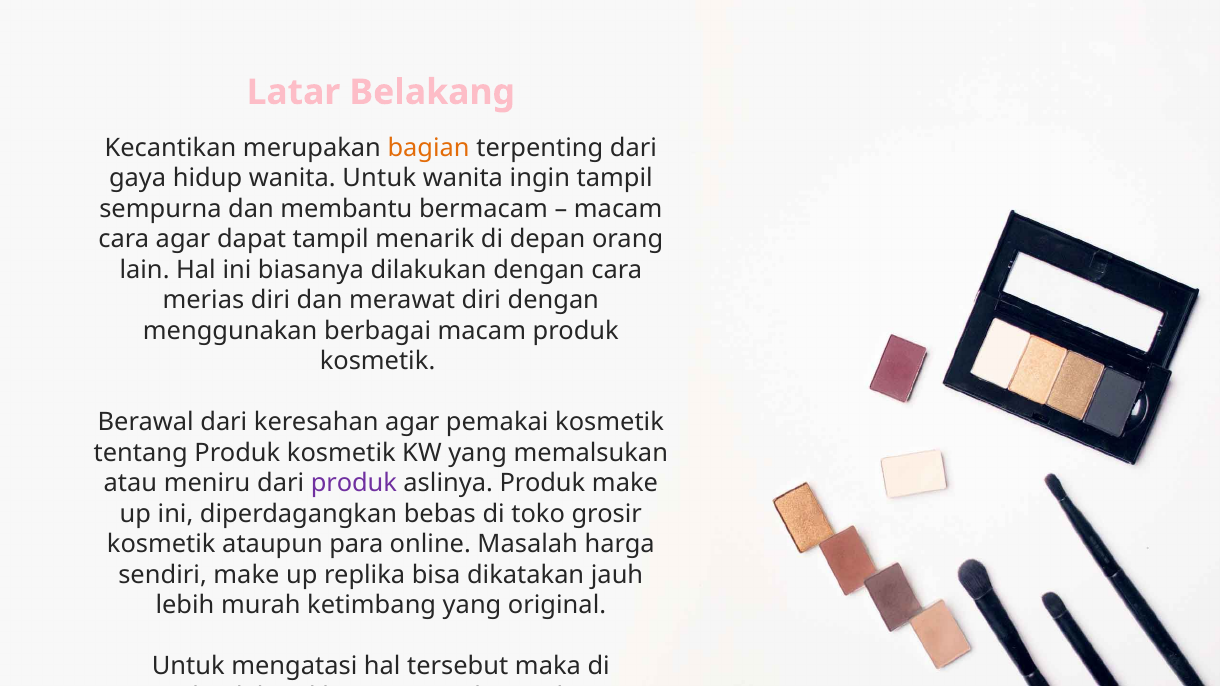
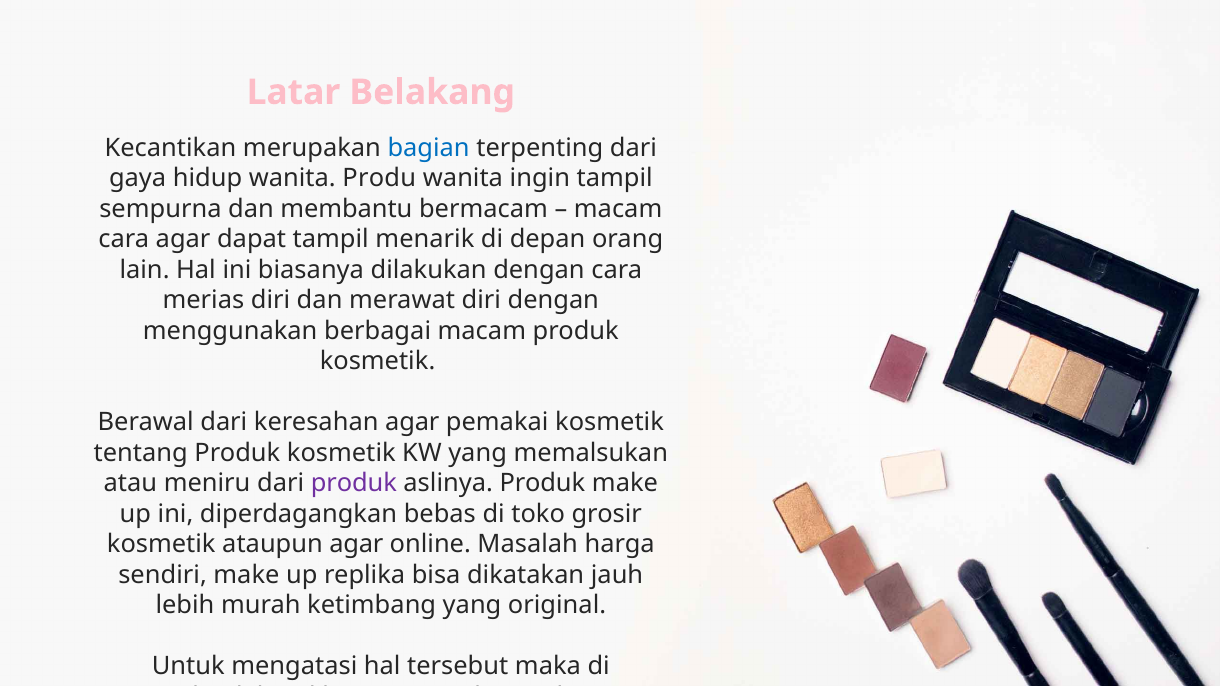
bagian colour: orange -> blue (429, 148)
wanita Untuk: Untuk -> Produ (379, 178)
ataupun para: para -> agar (356, 545)
